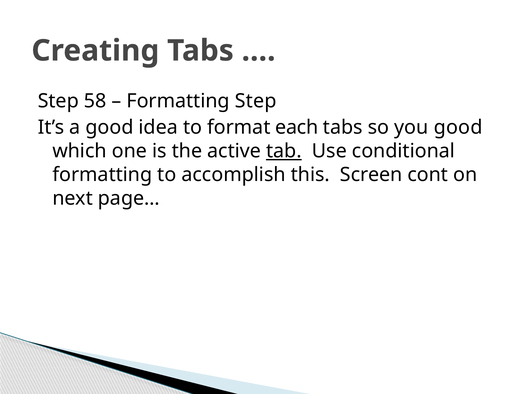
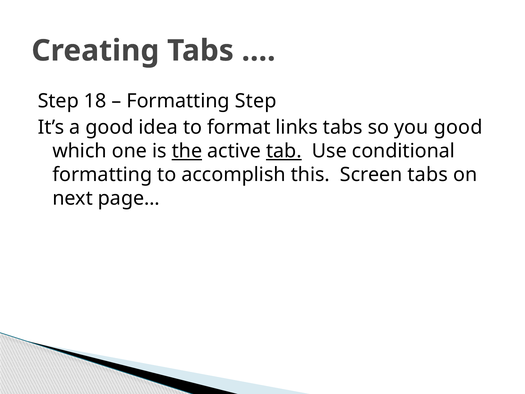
58: 58 -> 18 (95, 101)
each: each -> links (297, 127)
the underline: none -> present (187, 151)
Screen cont: cont -> tabs (428, 175)
